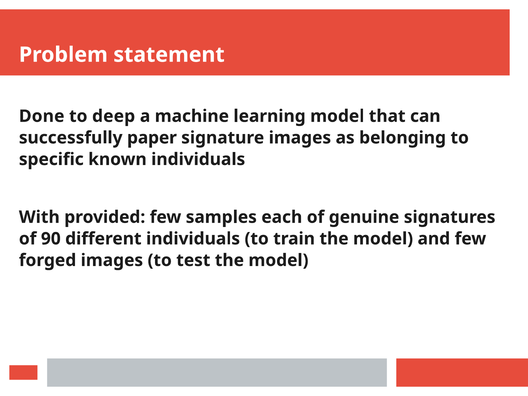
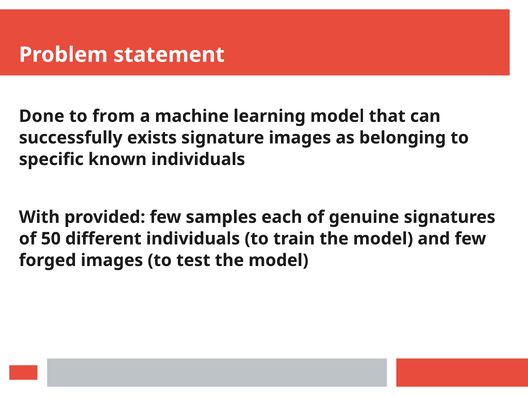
deep: deep -> from (114, 116)
paper: paper -> exists (152, 138)
90: 90 -> 50 (51, 239)
